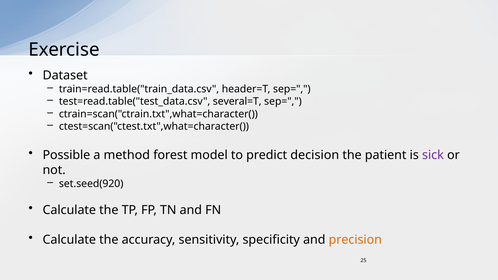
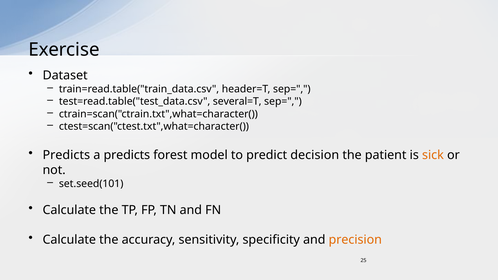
Possible: Possible -> Predicts (66, 155)
a method: method -> predicts (127, 155)
sick colour: purple -> orange (433, 155)
set.seed(920: set.seed(920 -> set.seed(101 (91, 184)
